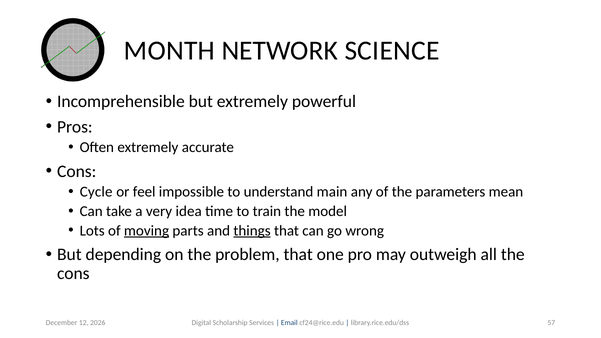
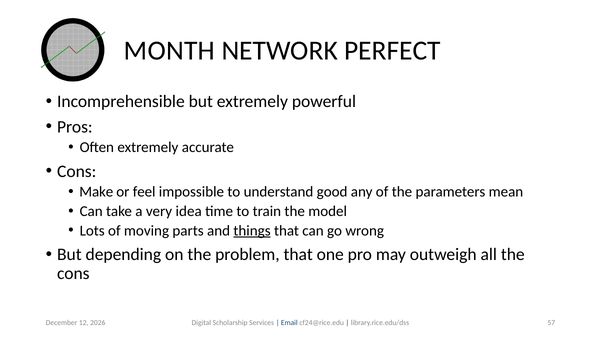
SCIENCE: SCIENCE -> PERFECT (392, 50)
Cycle: Cycle -> Make (96, 192)
main: main -> good (332, 192)
moving underline: present -> none (147, 231)
